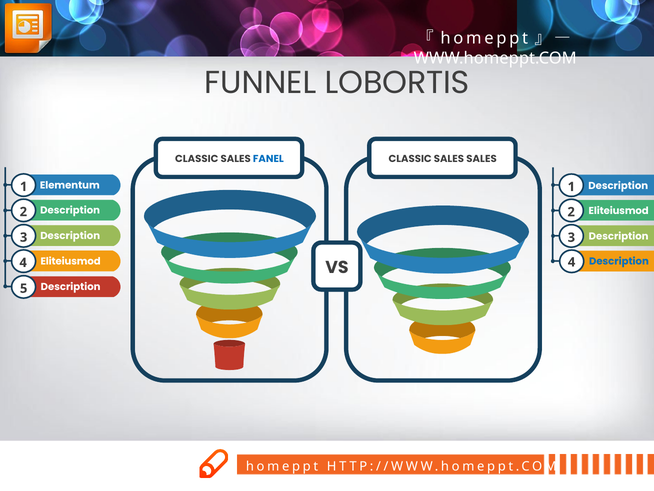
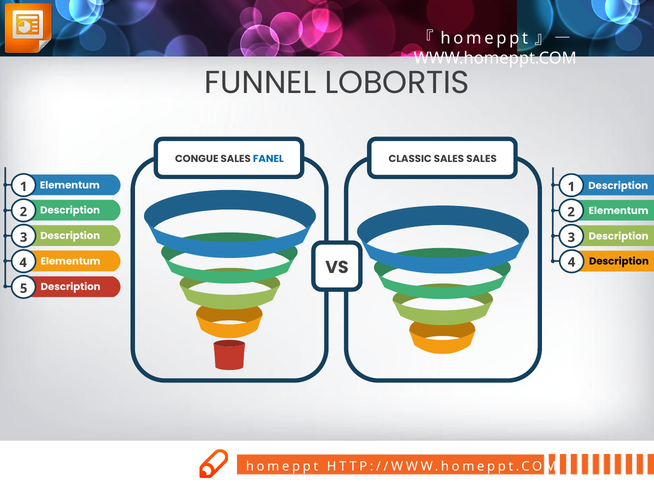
CLASSIC: CLASSIC -> CONGUE (197, 159)
Eliteiusmod: Eliteiusmod -> Elementum (619, 211)
Eliteiusmod: Eliteiusmod -> Elementum (71, 261)
Description colour: blue -> black (619, 261)
